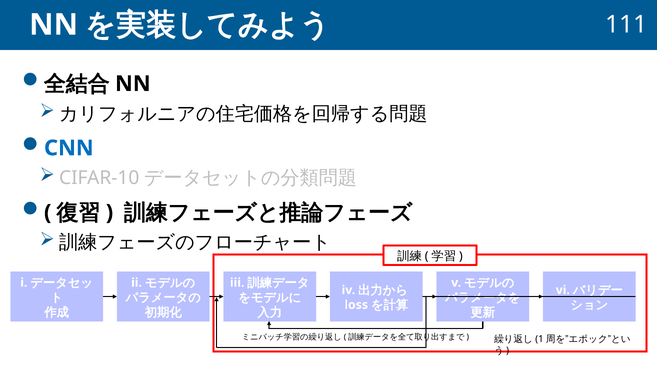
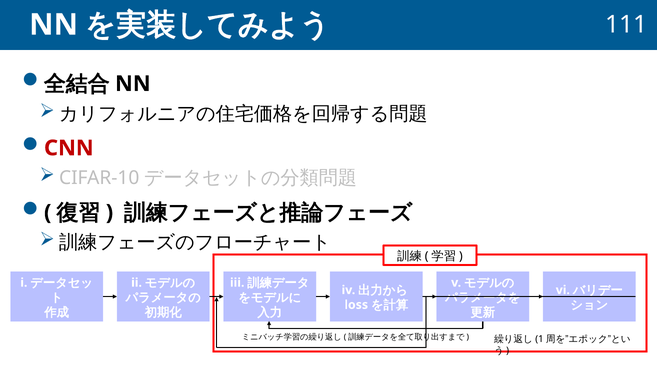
CNN colour: blue -> red (69, 148)
